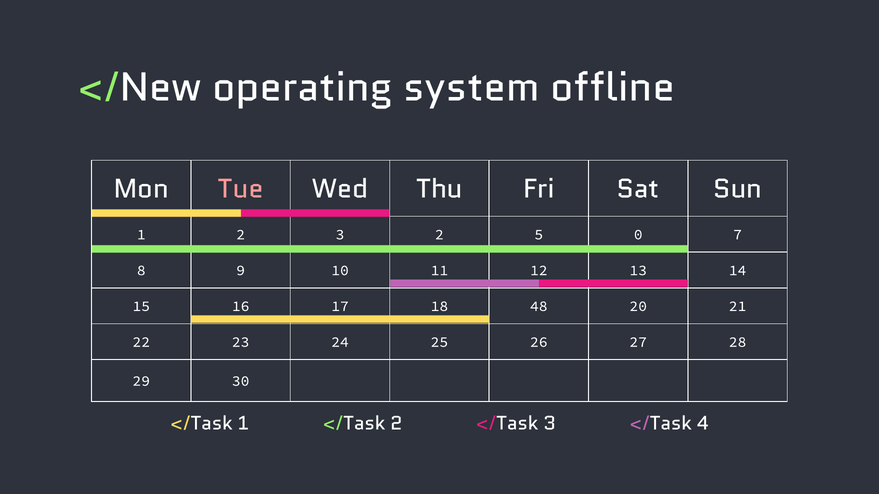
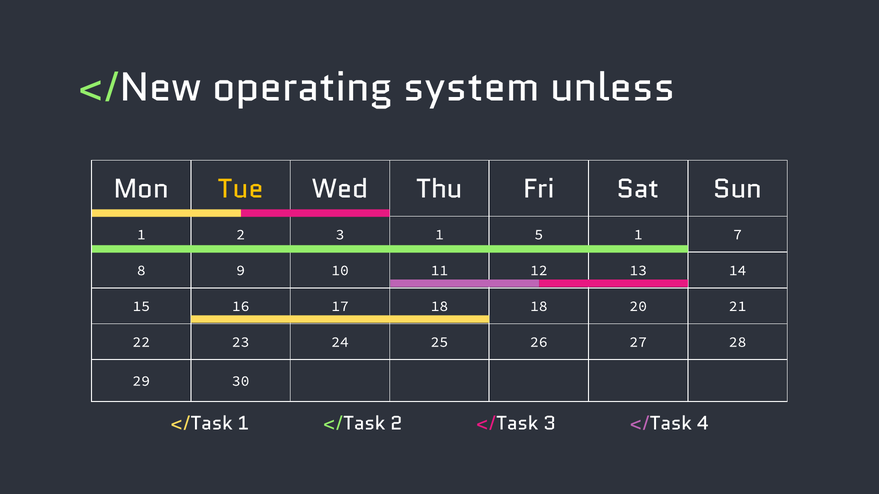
offline: offline -> unless (613, 88)
Tue colour: pink -> yellow (241, 189)
3 2: 2 -> 1 (439, 235)
5 0: 0 -> 1 (638, 235)
48: 48 -> 18 (539, 306)
